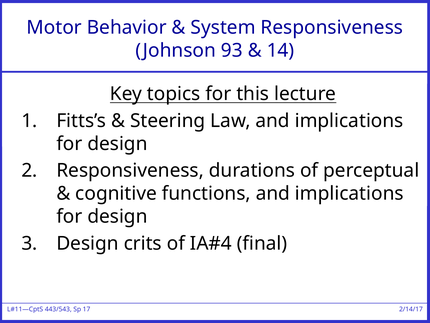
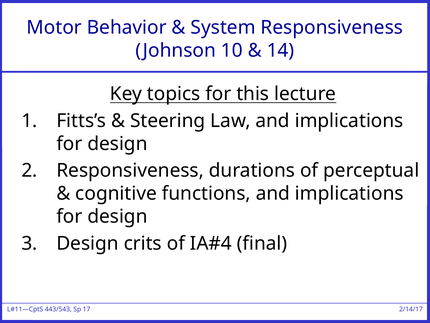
93: 93 -> 10 (232, 50)
